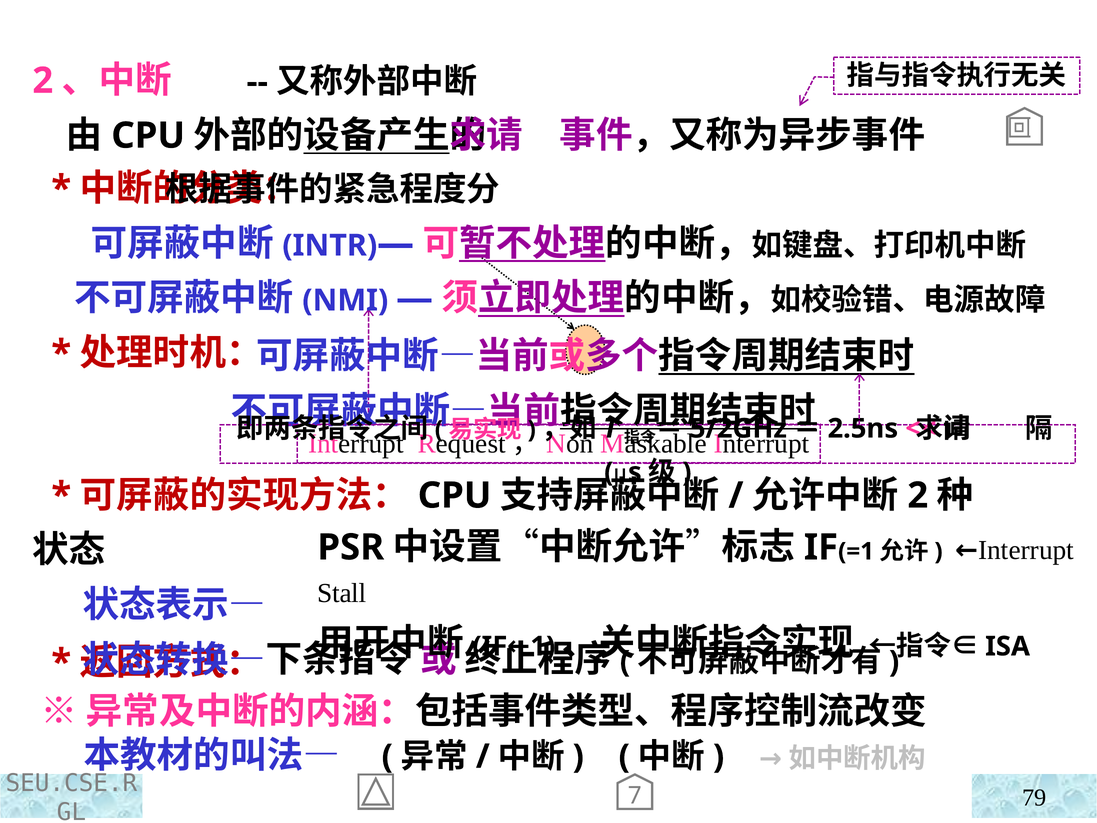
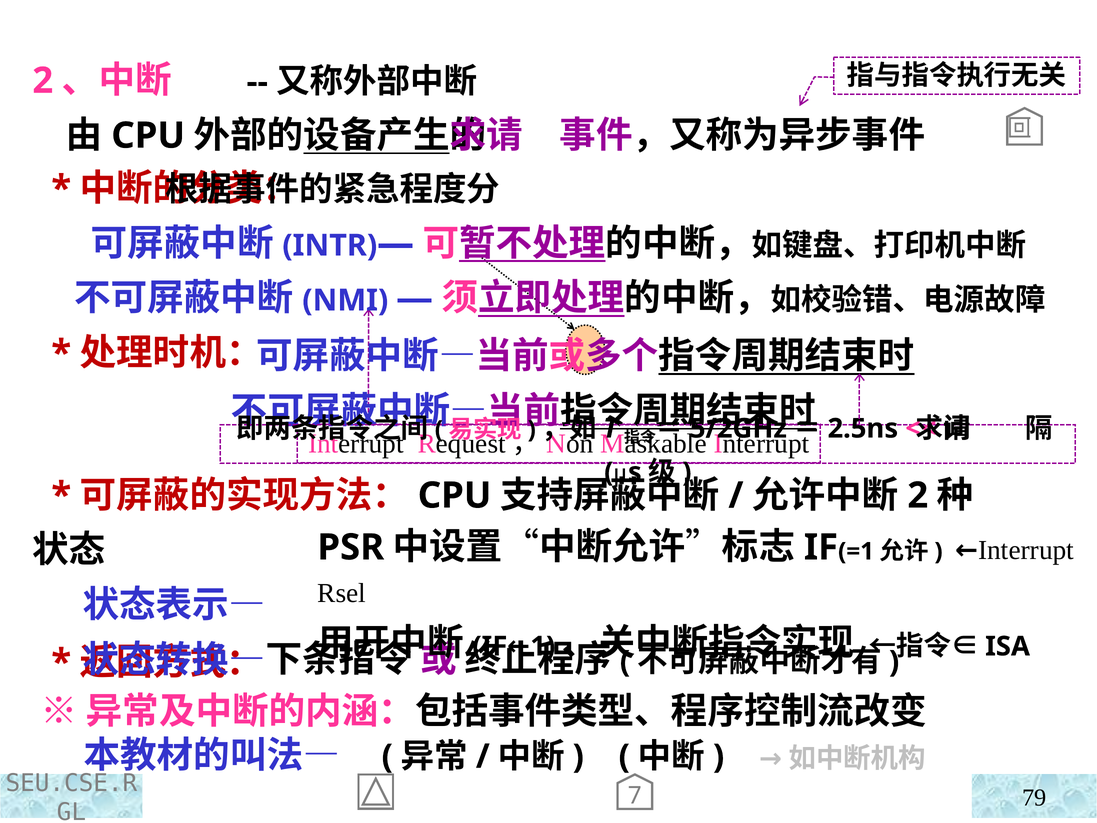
Stall: Stall -> Rsel (342, 593)
